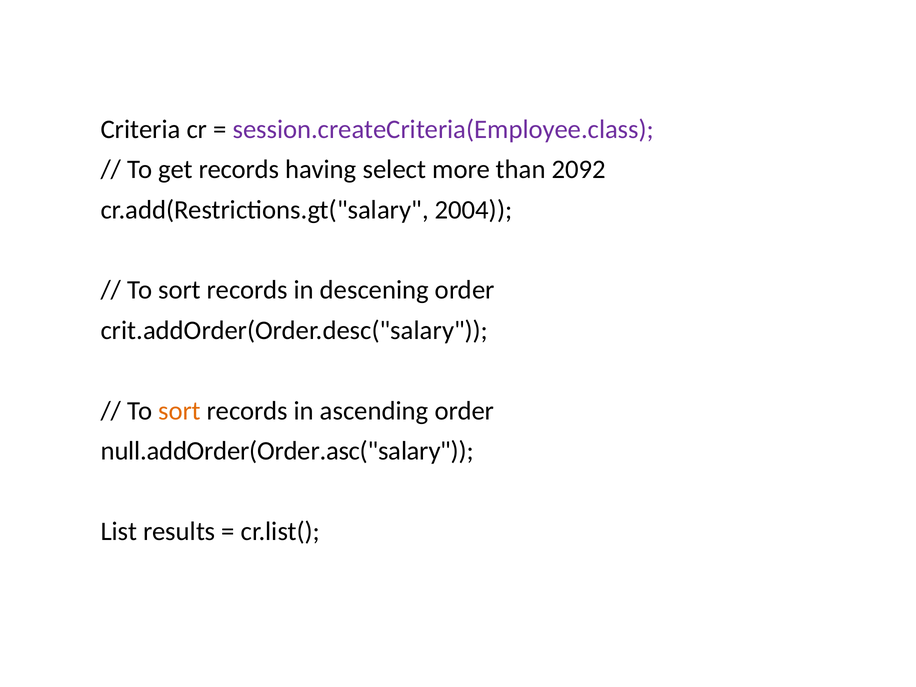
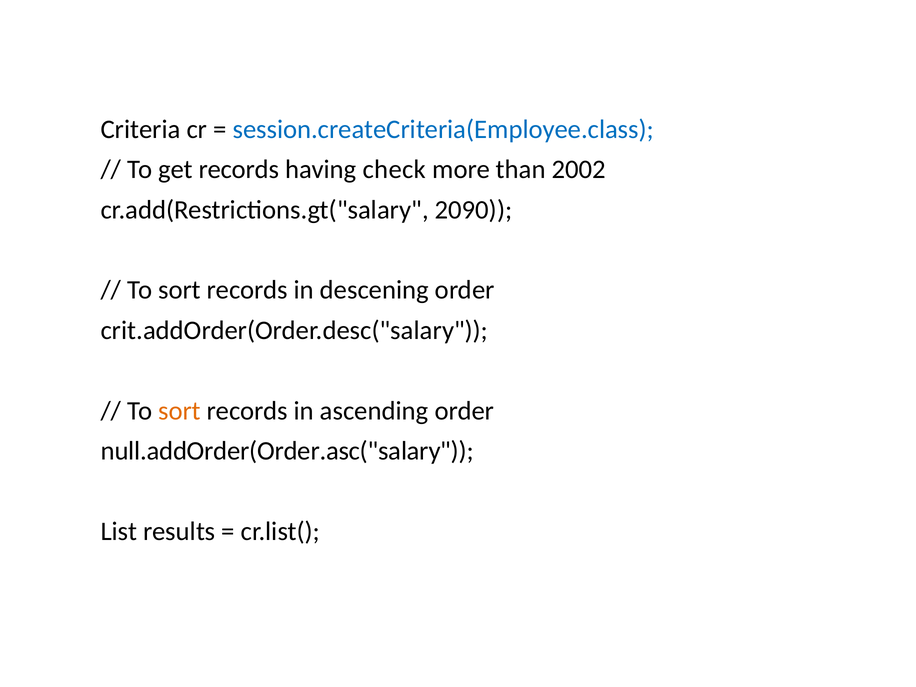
session.createCriteria(Employee.class colour: purple -> blue (443, 129)
select: select -> check (394, 170)
2092: 2092 -> 2002 (579, 170)
2004: 2004 -> 2090 (474, 210)
